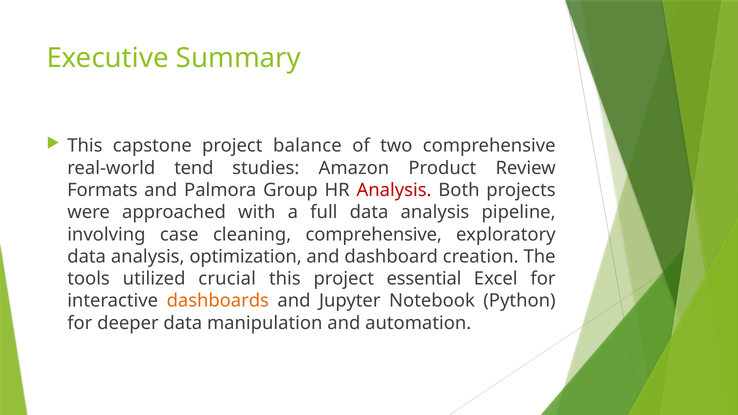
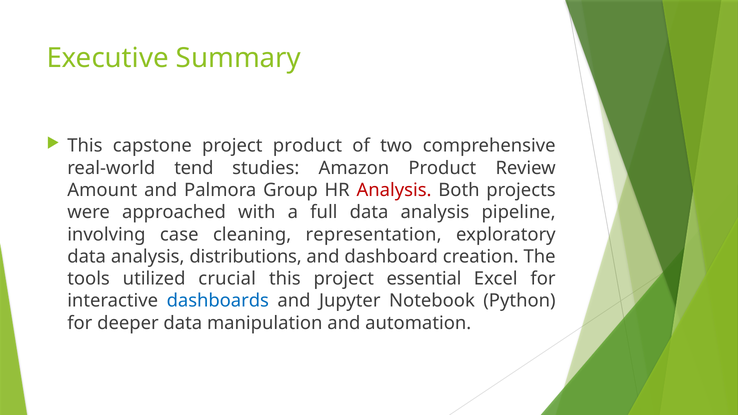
project balance: balance -> product (307, 146)
Formats: Formats -> Amount (102, 190)
cleaning comprehensive: comprehensive -> representation (374, 234)
optimization: optimization -> distributions (246, 257)
dashboards colour: orange -> blue (218, 301)
